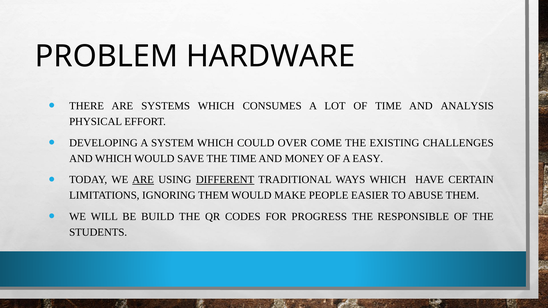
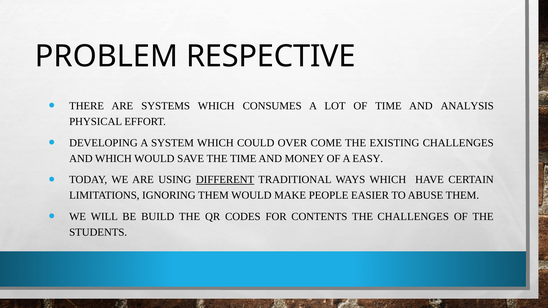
HARDWARE: HARDWARE -> RESPECTIVE (271, 57)
ARE underline: present -> none (143, 180)
PROGRESS: PROGRESS -> CONTENTS (319, 217)
THE RESPONSIBLE: RESPONSIBLE -> CHALLENGES (413, 217)
